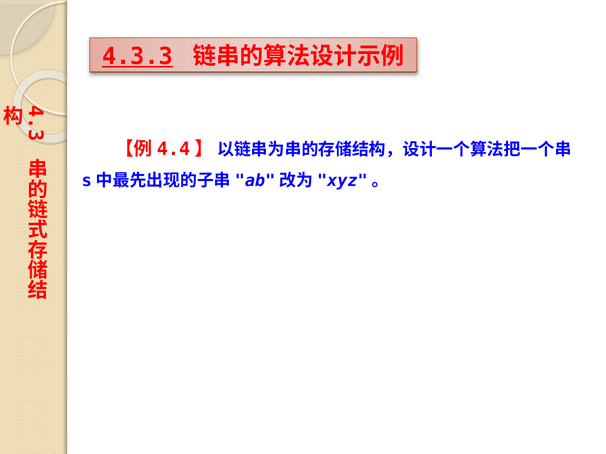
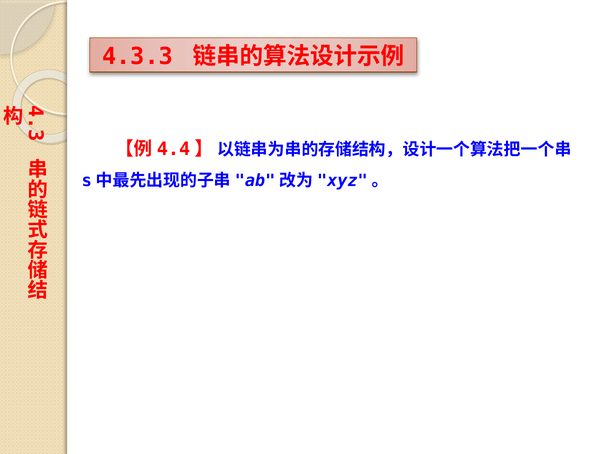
4.3.3 underline: present -> none (137, 57)
